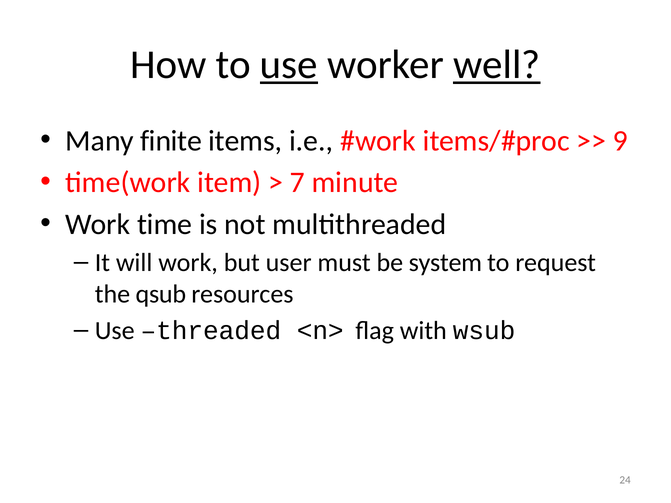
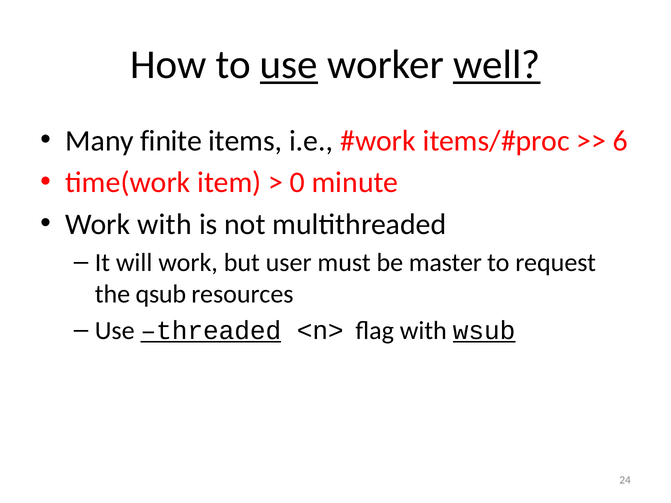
9: 9 -> 6 (620, 141)
7: 7 -> 0 (297, 183)
Work time: time -> with (165, 224)
system: system -> master (445, 263)
threaded underline: none -> present (211, 331)
wsub underline: none -> present (484, 331)
